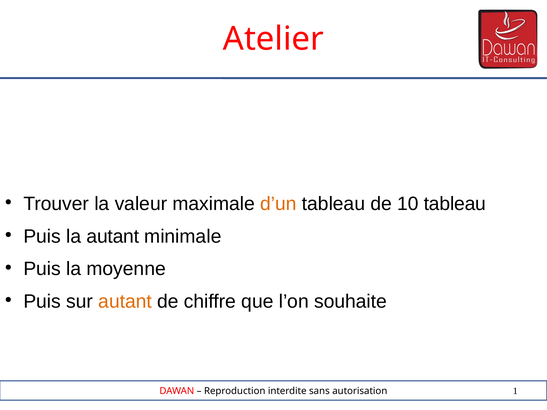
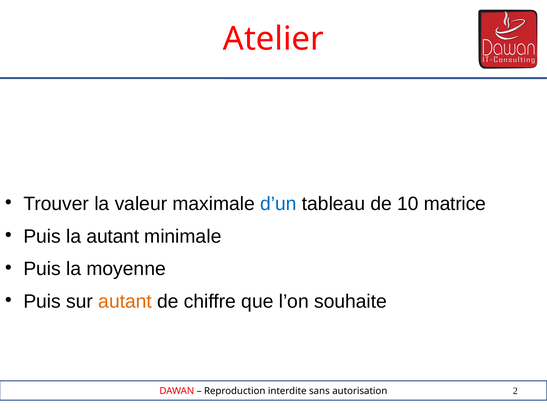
d’un colour: orange -> blue (278, 204)
10 tableau: tableau -> matrice (455, 204)
1: 1 -> 2 (515, 391)
